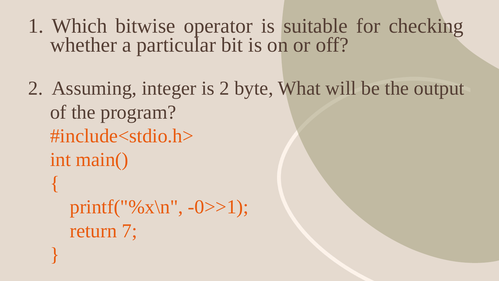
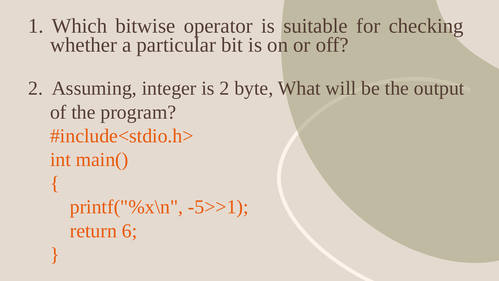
-0>>1: -0>>1 -> -5>>1 (218, 207)
7: 7 -> 6 (130, 231)
